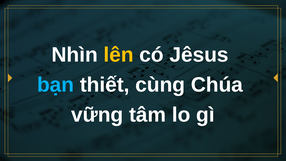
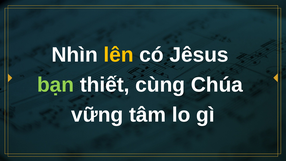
bạn colour: light blue -> light green (56, 85)
